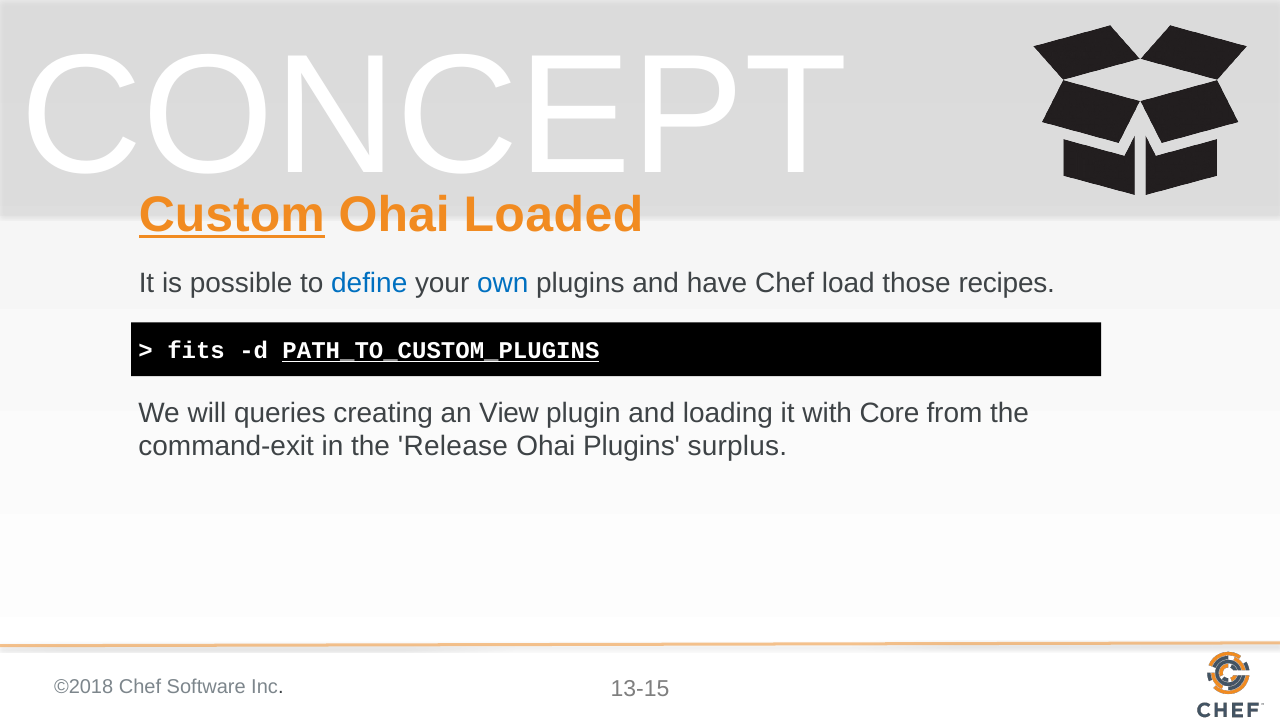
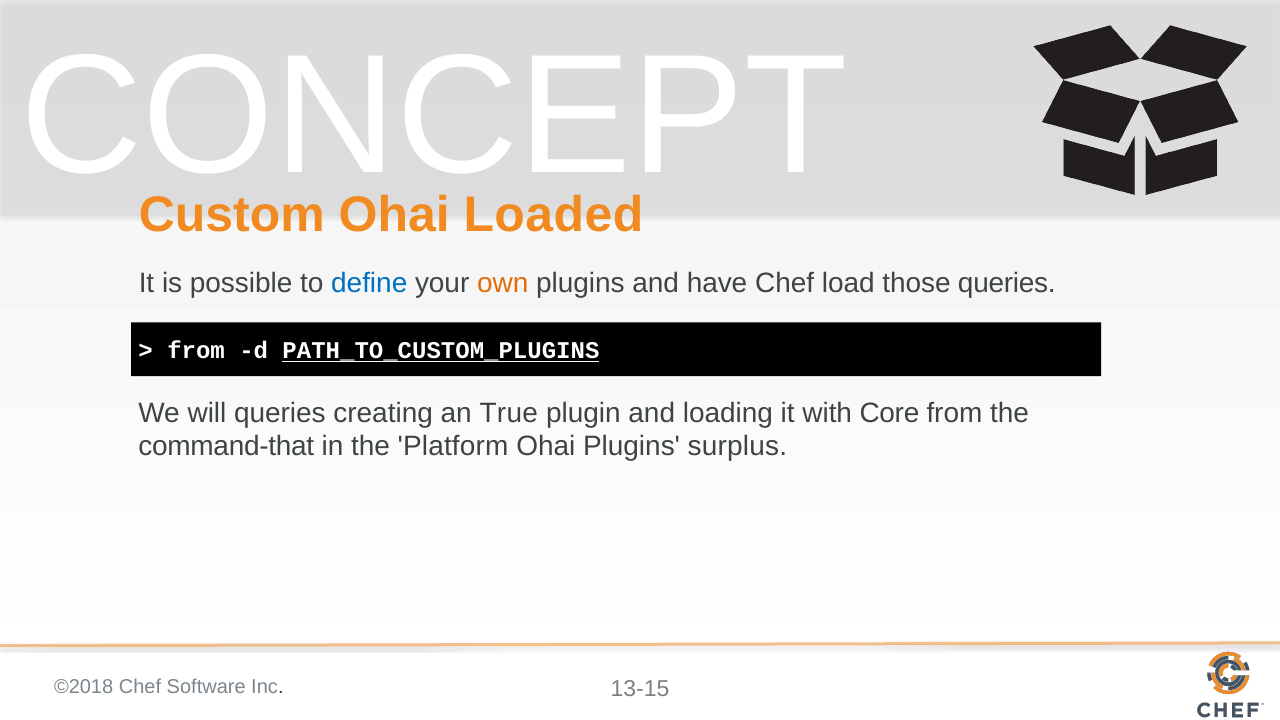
Custom underline: present -> none (232, 215)
own colour: blue -> orange (503, 284)
those recipes: recipes -> queries (1007, 284)
fits: fits -> from (196, 351)
View: View -> True (509, 413)
command-exit: command-exit -> command-that (226, 447)
Release: Release -> Platform (453, 447)
